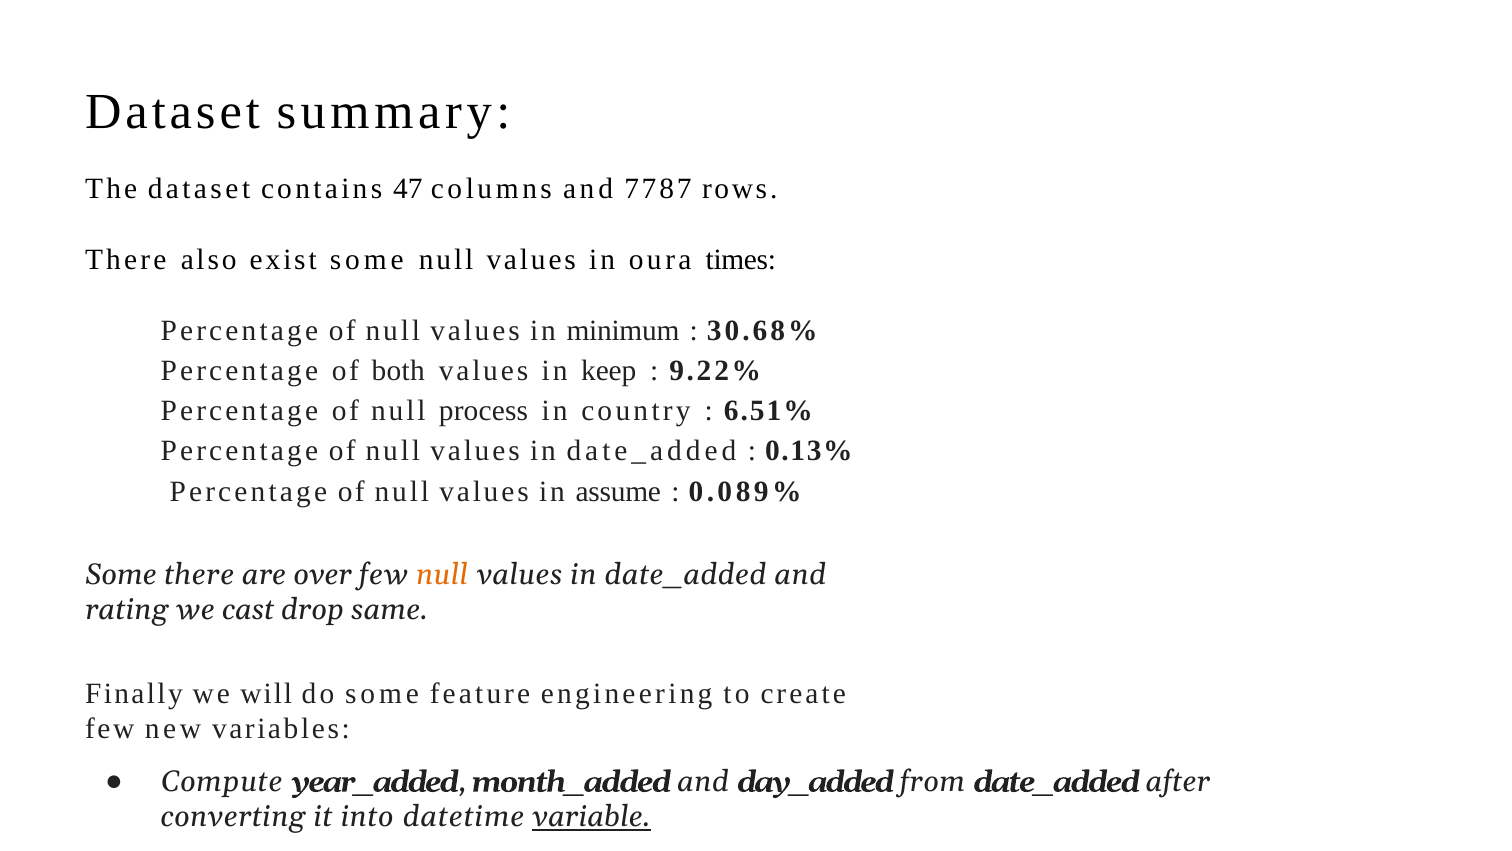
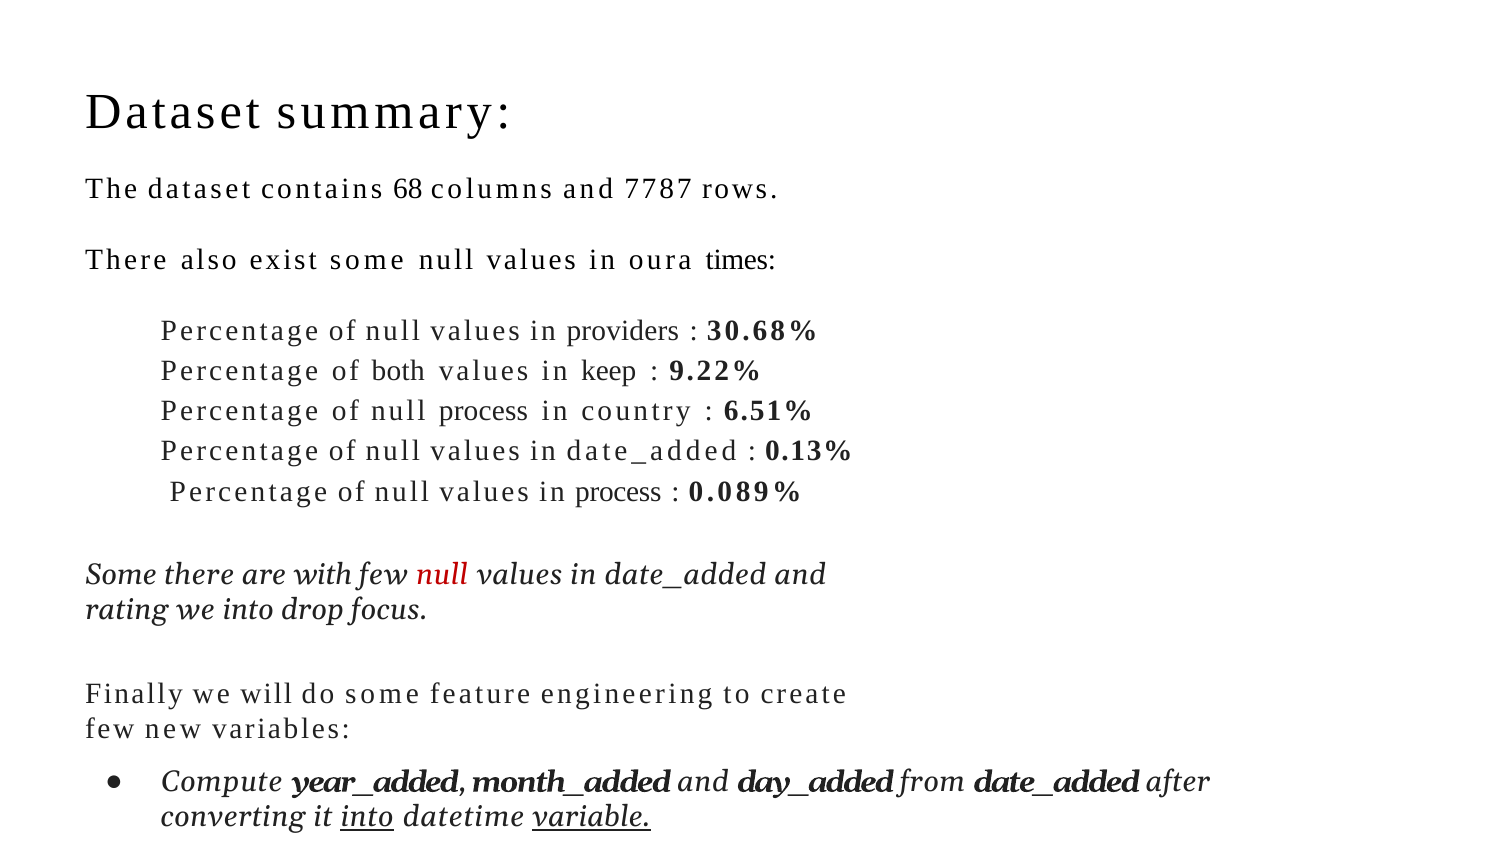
47: 47 -> 68 (408, 189)
minimum: minimum -> providers (623, 330)
in assume: assume -> process (618, 491)
over: over -> with (323, 574)
null colour: orange -> red (442, 574)
we cast: cast -> into (248, 610)
same: same -> focus (389, 610)
into underline: none -> present (367, 817)
